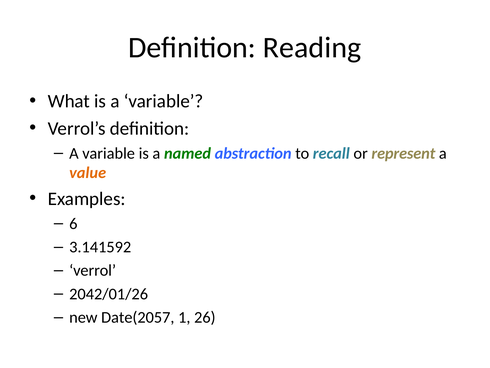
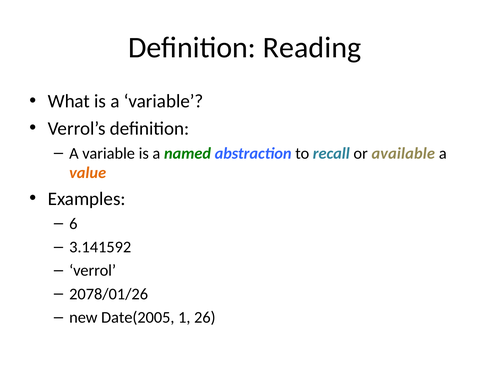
represent: represent -> available (403, 153)
2042/01/26: 2042/01/26 -> 2078/01/26 (109, 294)
Date(2057: Date(2057 -> Date(2005 (138, 317)
